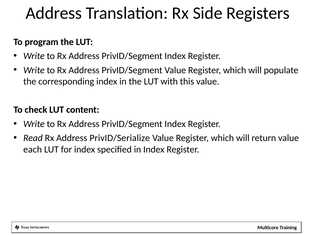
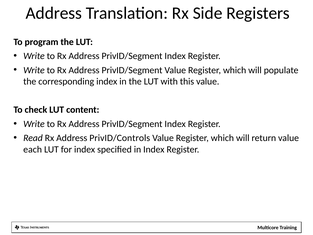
PrivID/Serialize: PrivID/Serialize -> PrivID/Controls (120, 138)
